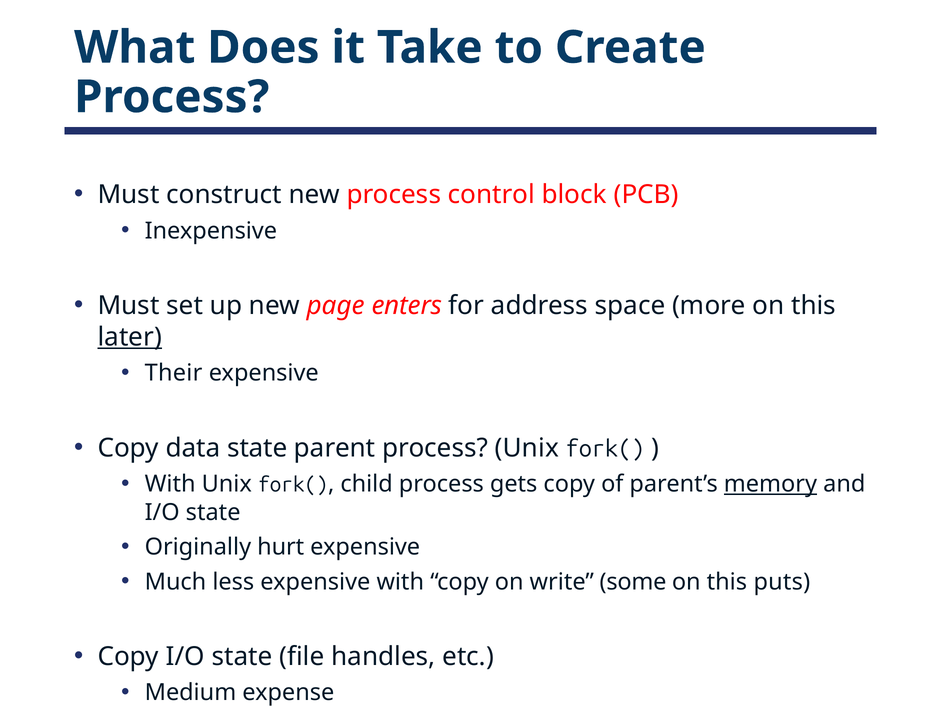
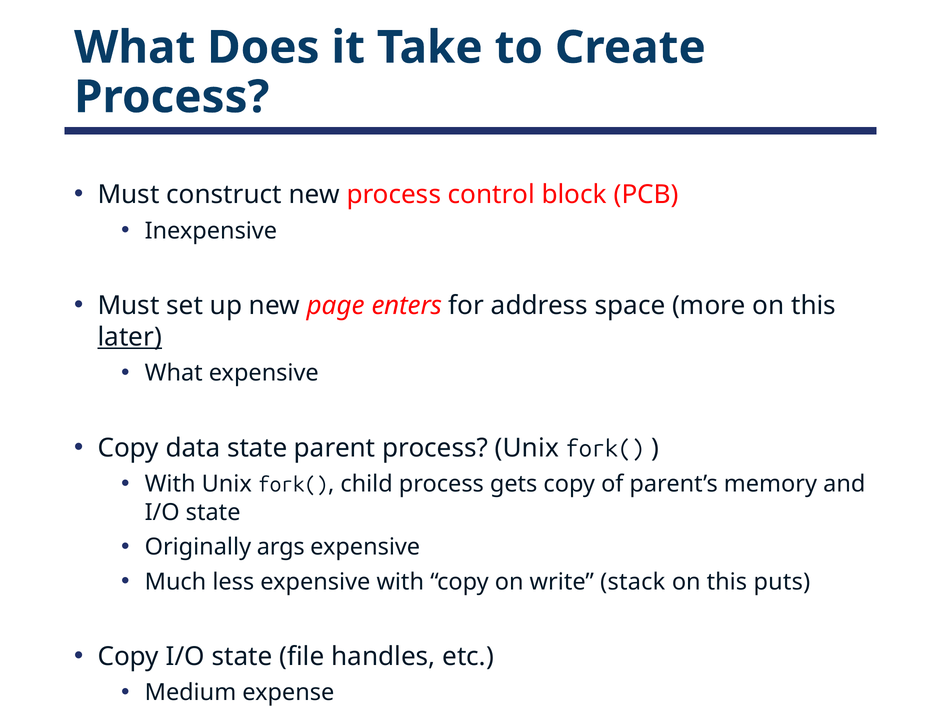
Their: Their -> What (174, 373)
memory underline: present -> none (770, 484)
hurt: hurt -> args (281, 547)
some: some -> stack (633, 582)
